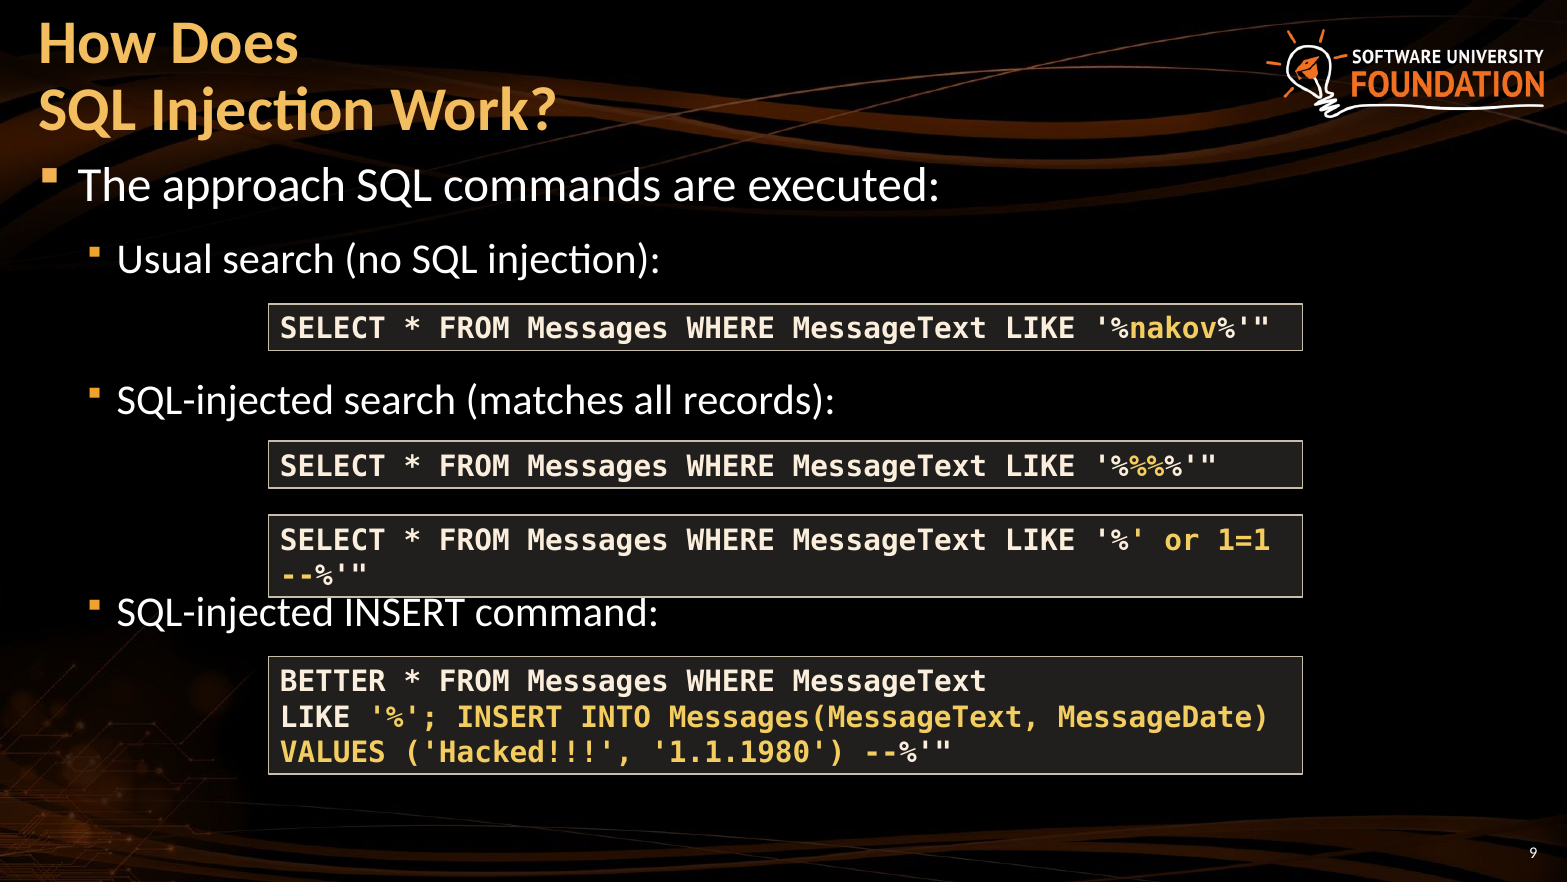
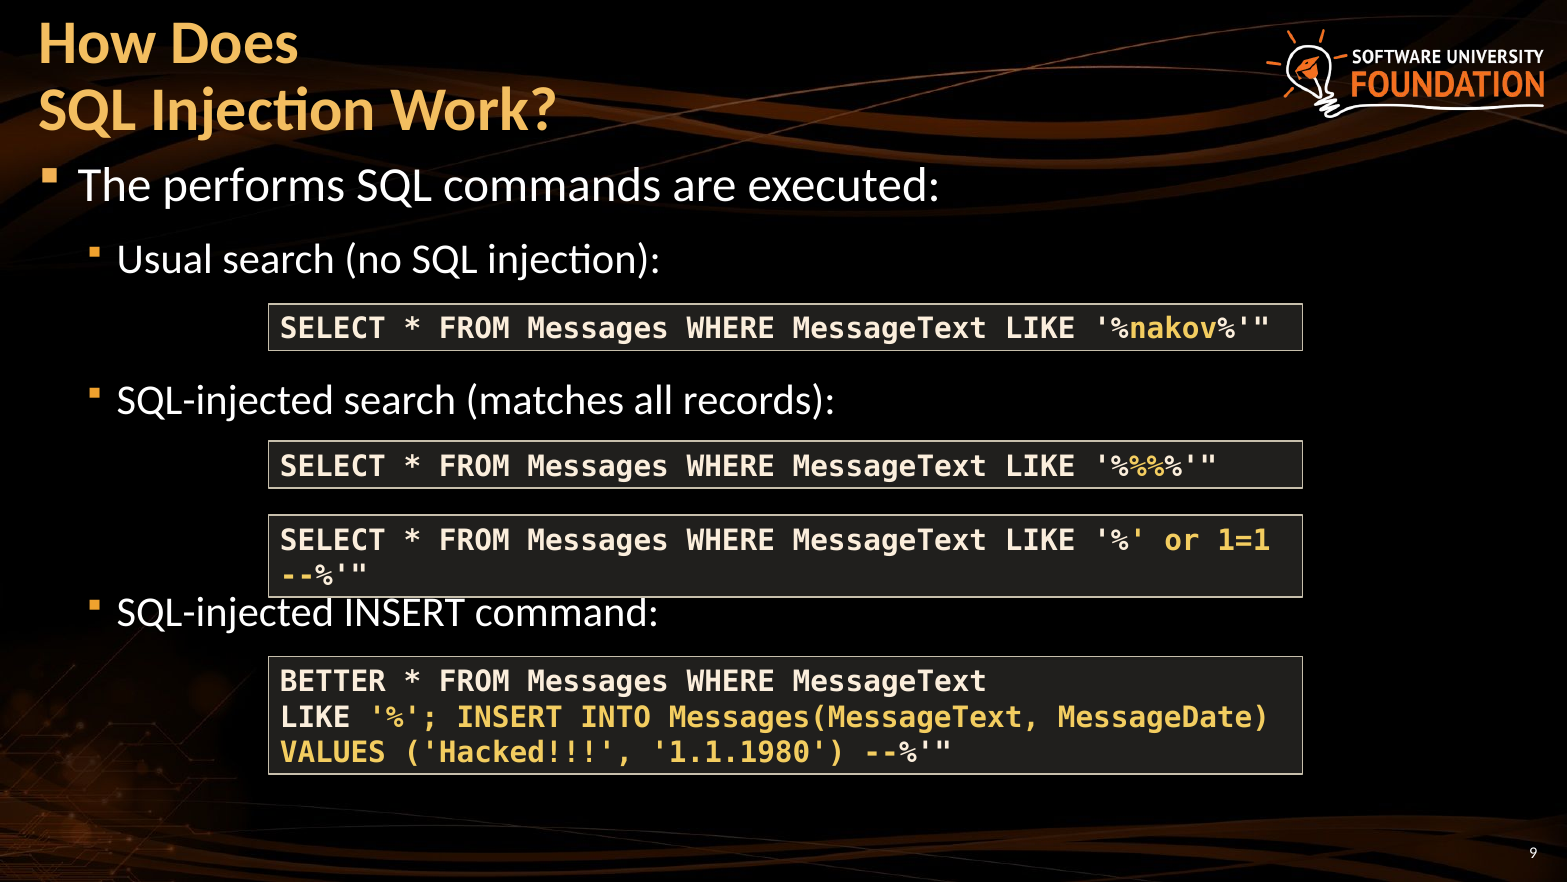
approach: approach -> performs (254, 185)
